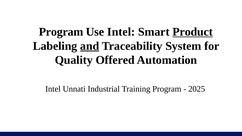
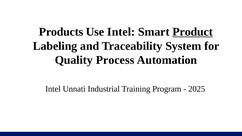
Program: Program -> Products (61, 32)
and underline: present -> none (90, 46)
Offered: Offered -> Process (115, 60)
